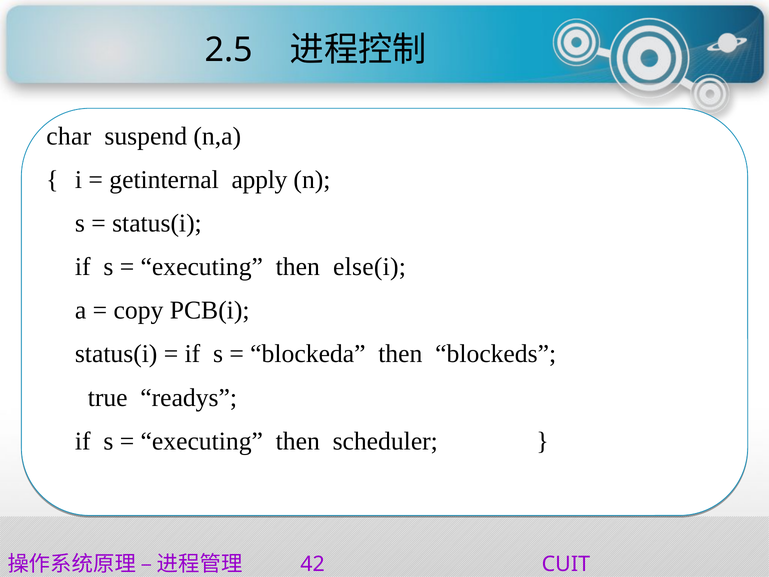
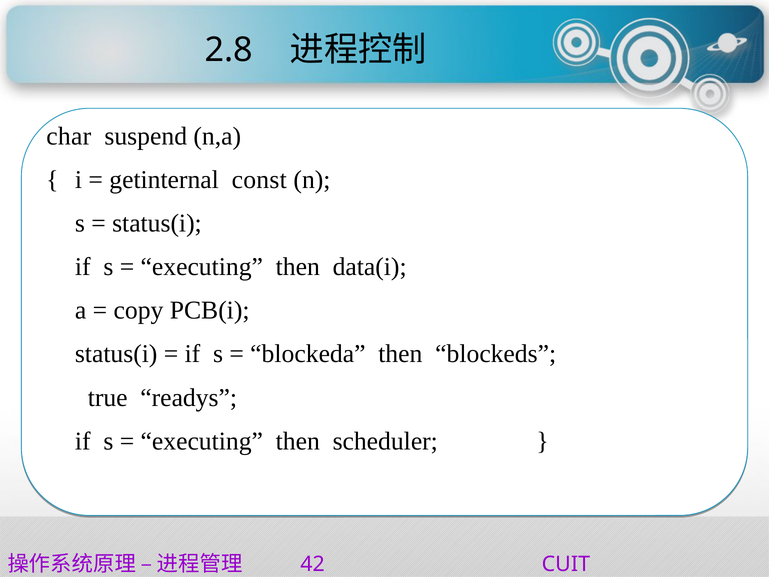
2.5: 2.5 -> 2.8 (229, 50)
apply: apply -> const (259, 180)
else(i: else(i -> data(i (370, 267)
